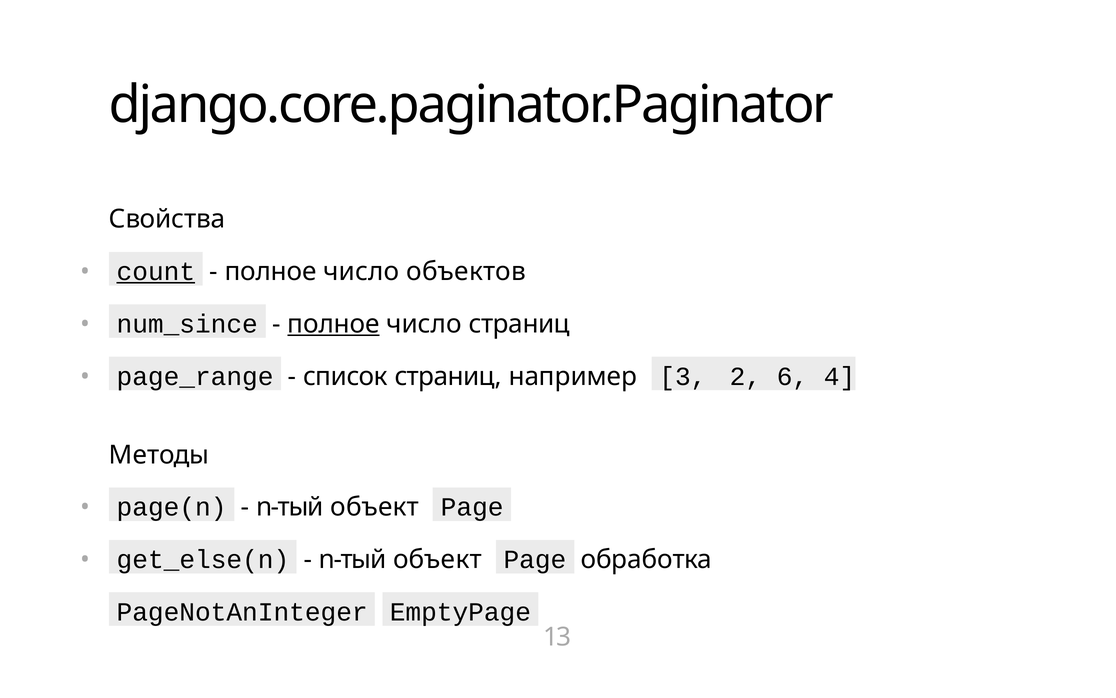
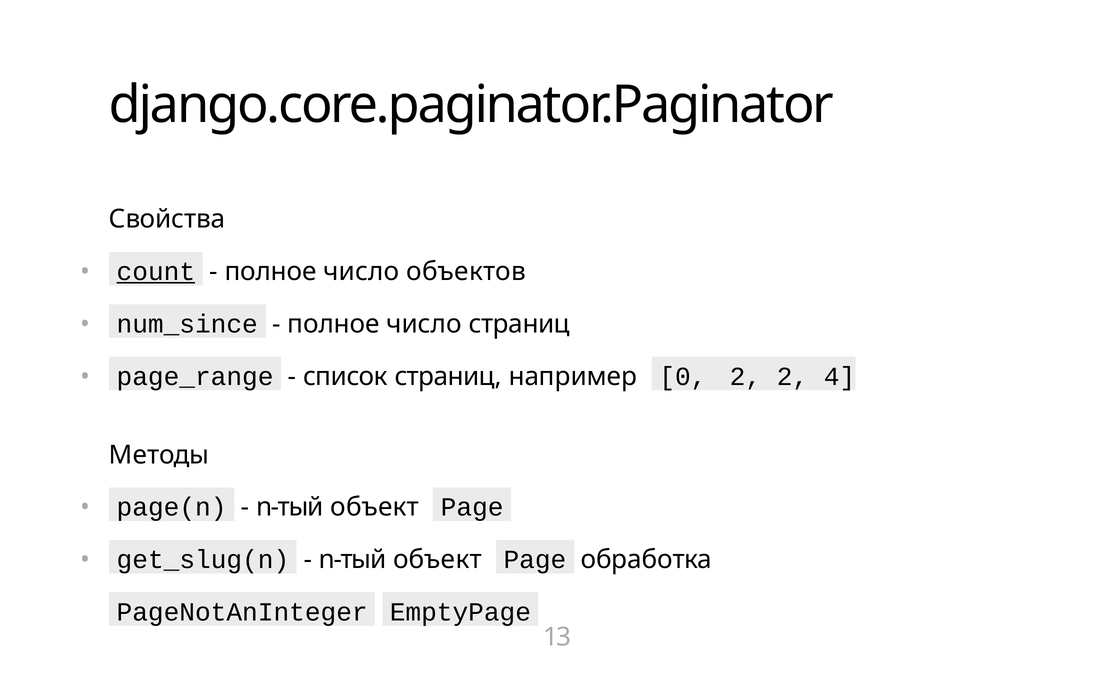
полное underline: present -> none (333, 324)
3: 3 -> 0 (683, 376)
2 6: 6 -> 2 (792, 376)
get_else(n: get_else(n -> get_slug(n (203, 559)
